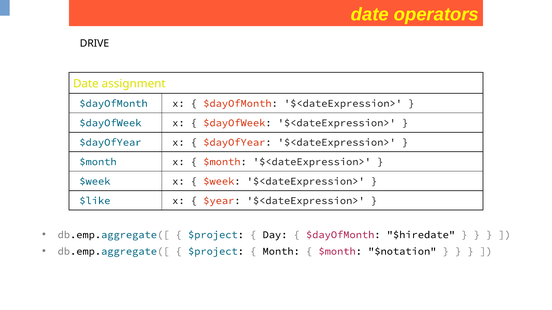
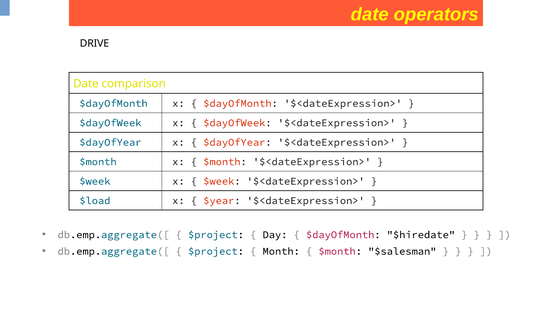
assignment: assignment -> comparison (134, 84)
$like: $like -> $load (95, 201)
$notation: $notation -> $salesman (402, 252)
